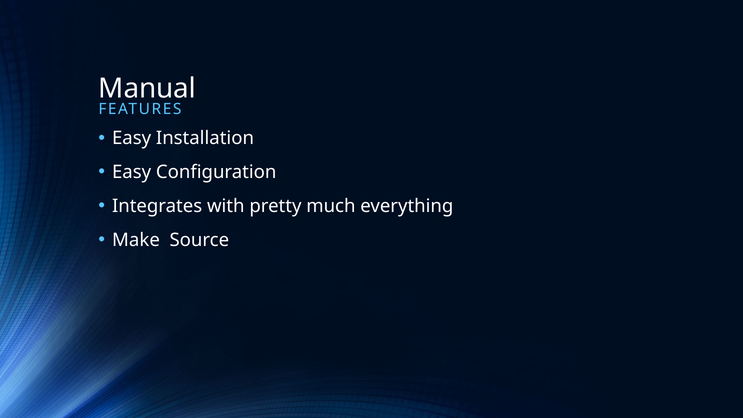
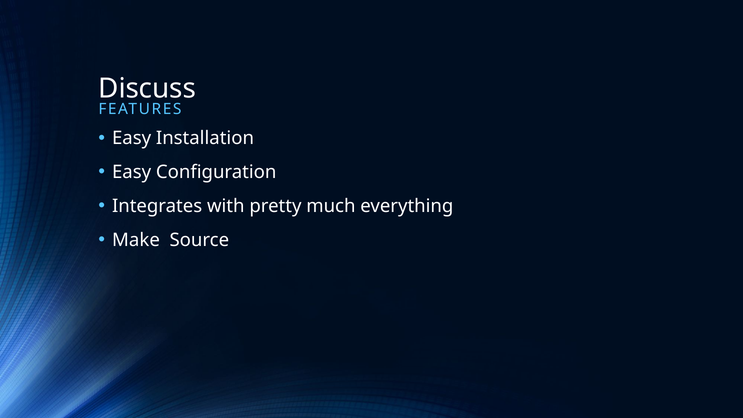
Manual: Manual -> Discuss (147, 89)
